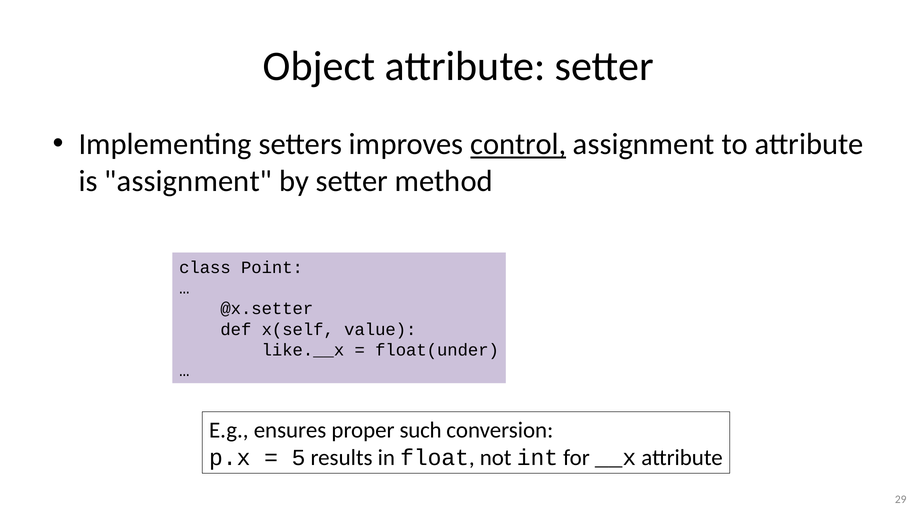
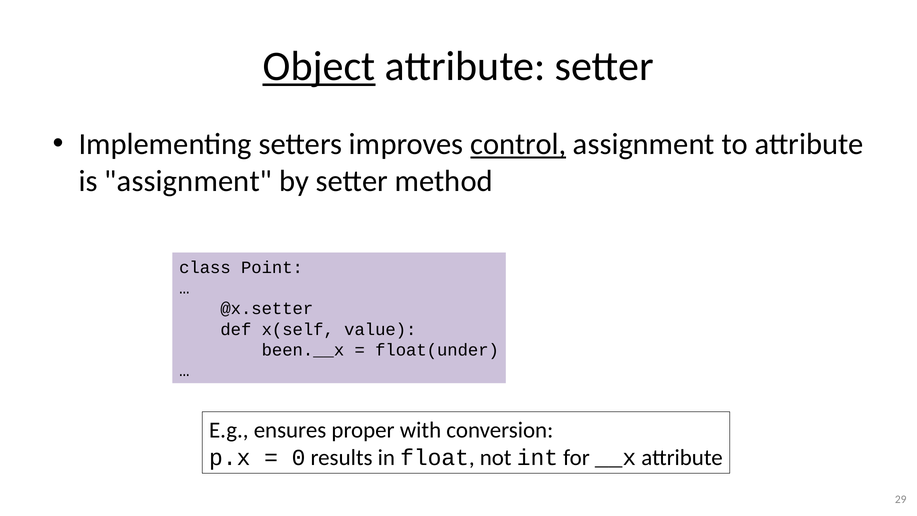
Object underline: none -> present (319, 67)
like.__x: like.__x -> been.__x (303, 350)
such: such -> with (420, 430)
5: 5 -> 0 (299, 458)
